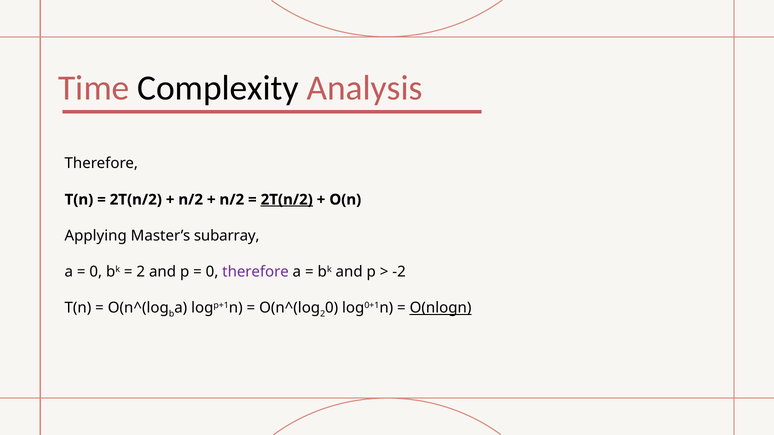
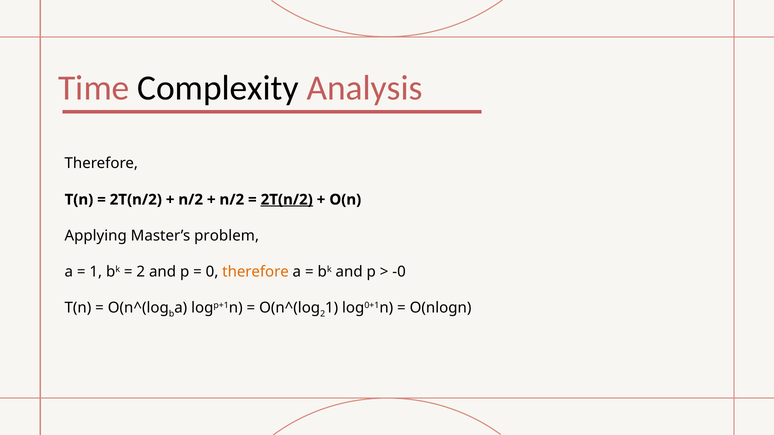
subarray: subarray -> problem (227, 236)
0: 0 -> 1 (96, 272)
therefore colour: purple -> orange (256, 272)
-2: -2 -> -0 (399, 272)
2 0: 0 -> 1 (332, 308)
O(nlogn underline: present -> none (441, 308)
